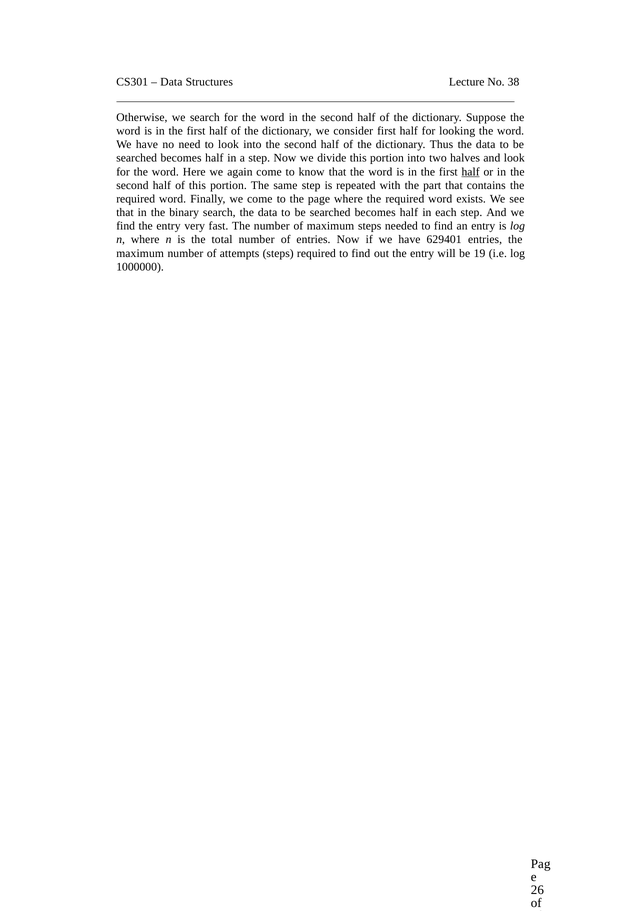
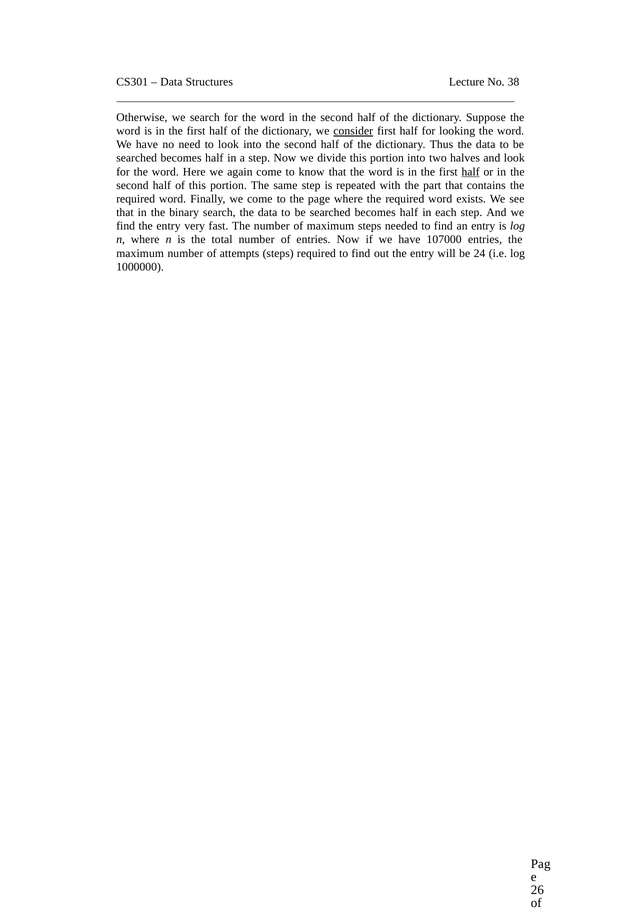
consider underline: none -> present (353, 131)
629401: 629401 -> 107000 (444, 240)
19: 19 -> 24 (480, 253)
